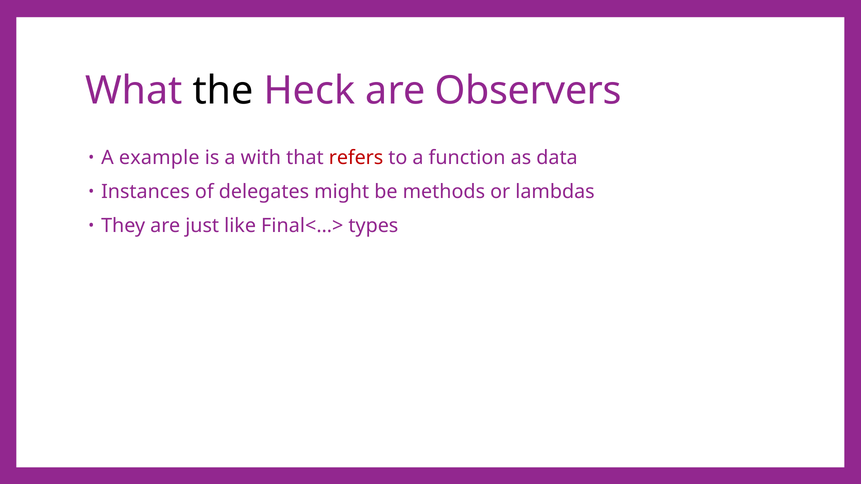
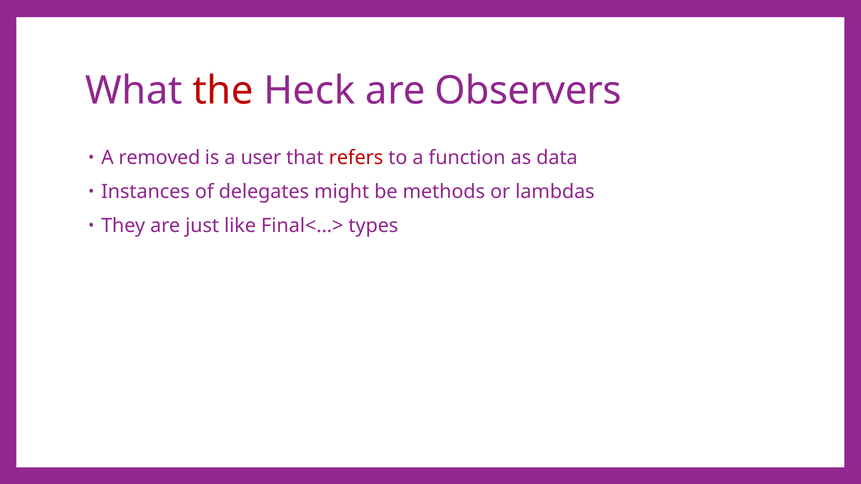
the colour: black -> red (223, 91)
example: example -> removed (159, 158)
with: with -> user (261, 158)
